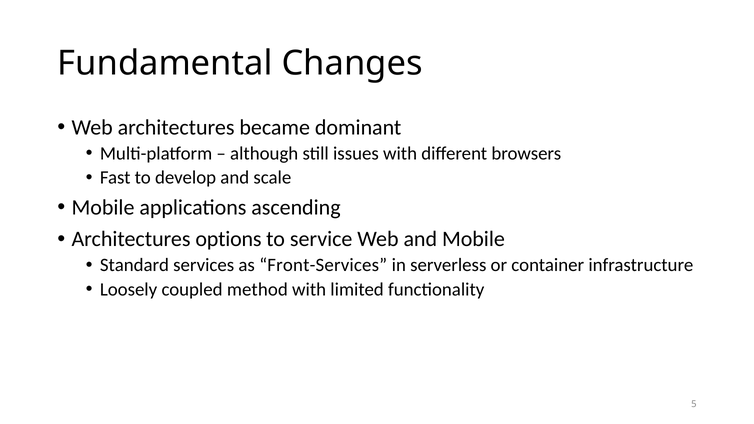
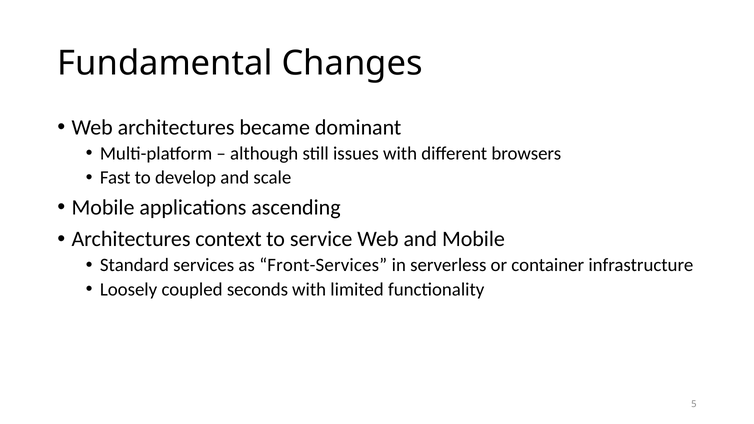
options: options -> context (228, 239)
method: method -> seconds (257, 290)
